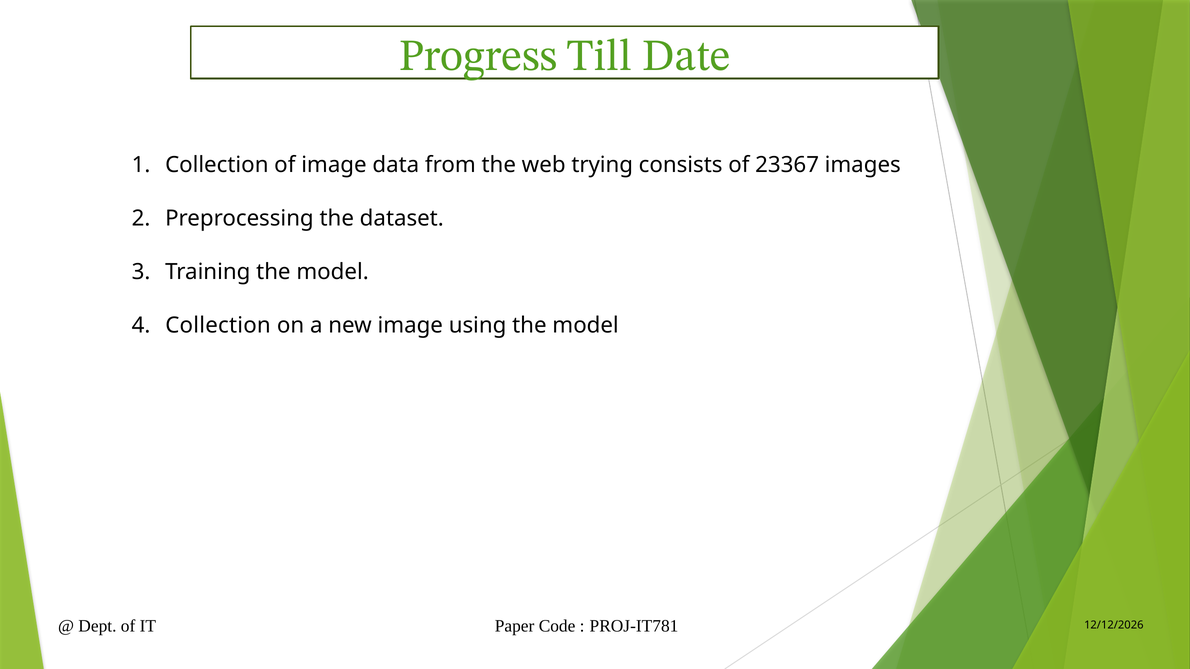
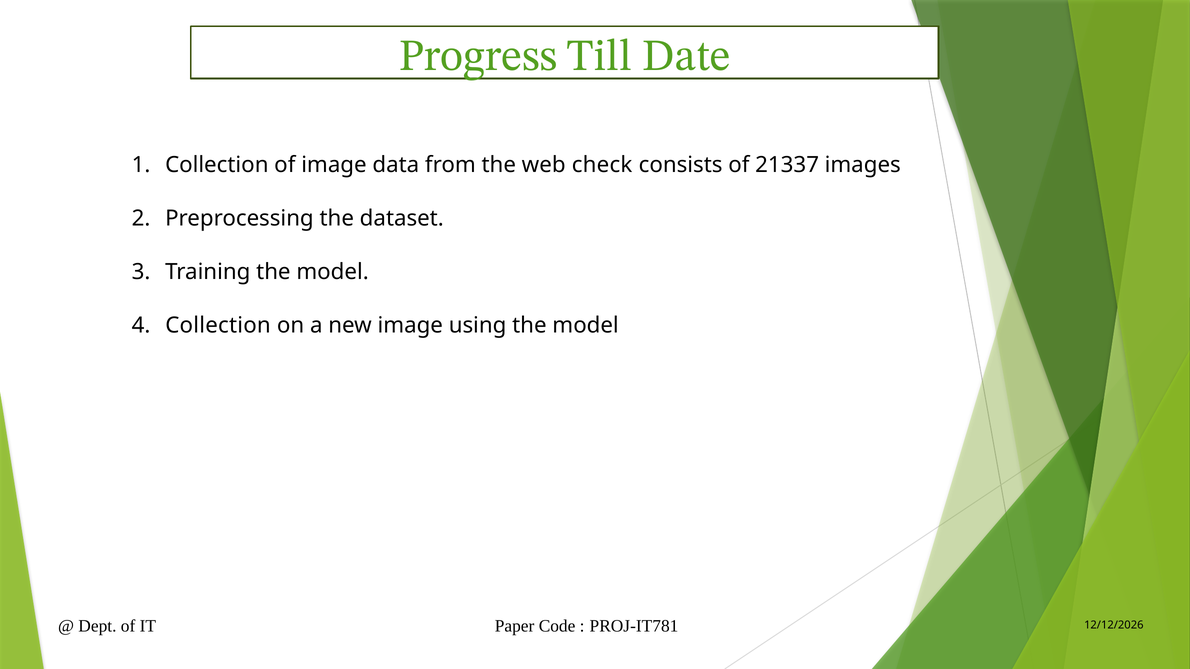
trying: trying -> check (602, 165)
23367: 23367 -> 21337 (787, 165)
